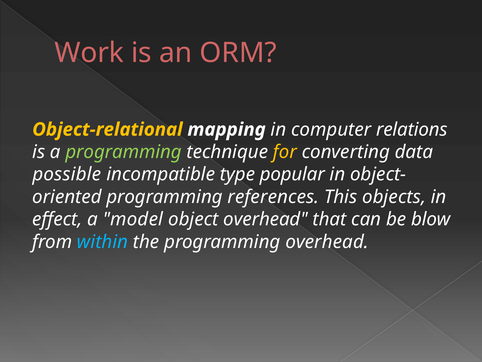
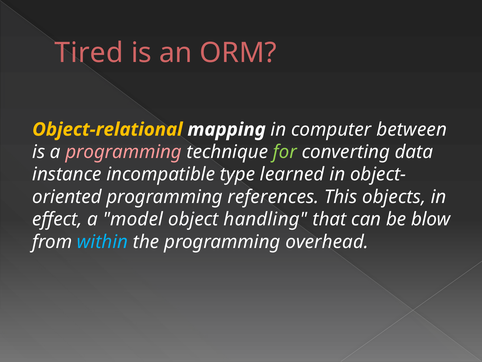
Work: Work -> Tired (89, 53)
relations: relations -> between (412, 129)
programming colour: light green -> pink (124, 152)
for colour: yellow -> light green (285, 152)
possible: possible -> instance (67, 174)
popular: popular -> learned (292, 174)
object overhead: overhead -> handling (265, 219)
